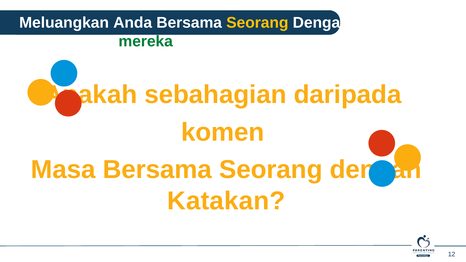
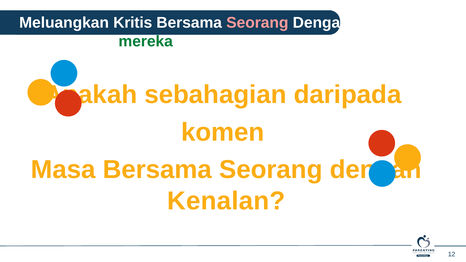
Anda: Anda -> Kritis (133, 23)
Seorang colour: yellow -> pink (257, 23)
Katakan: Katakan -> Kenalan (226, 201)
